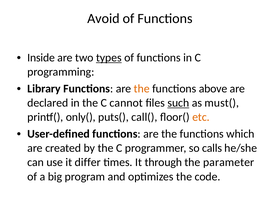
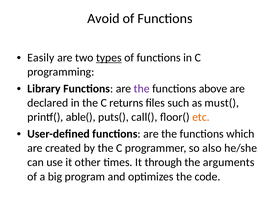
Inside: Inside -> Easily (41, 58)
the colour: orange -> purple (142, 89)
cannot: cannot -> returns (126, 103)
such underline: present -> none (178, 103)
only(: only( -> able( (81, 117)
calls: calls -> also (212, 148)
differ: differ -> other (88, 162)
parameter: parameter -> arguments (229, 162)
